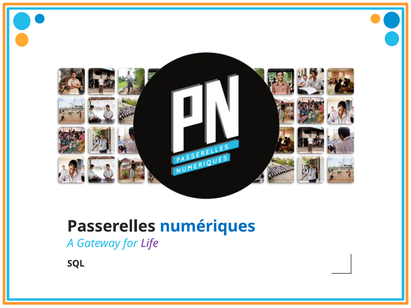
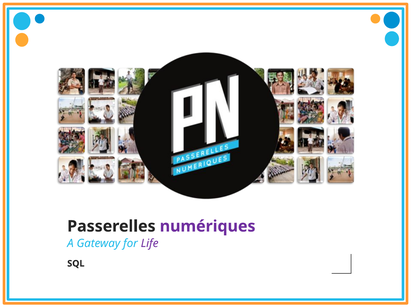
numériques colour: blue -> purple (208, 226)
